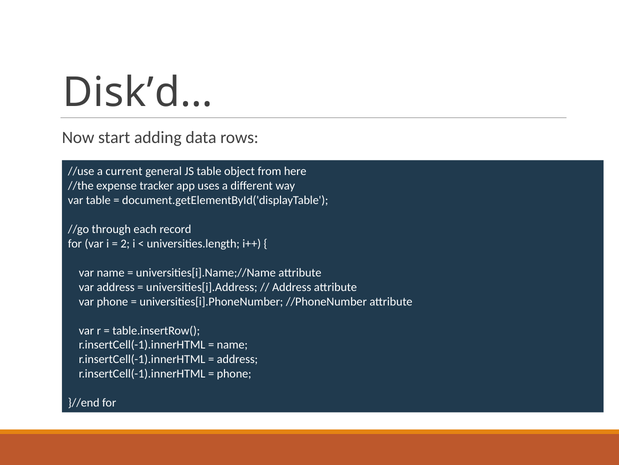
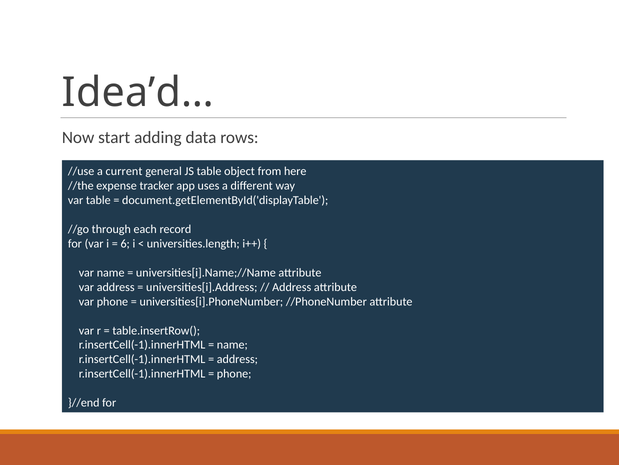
Disk’d…: Disk’d… -> Idea’d… (138, 92)
2: 2 -> 6 (125, 243)
